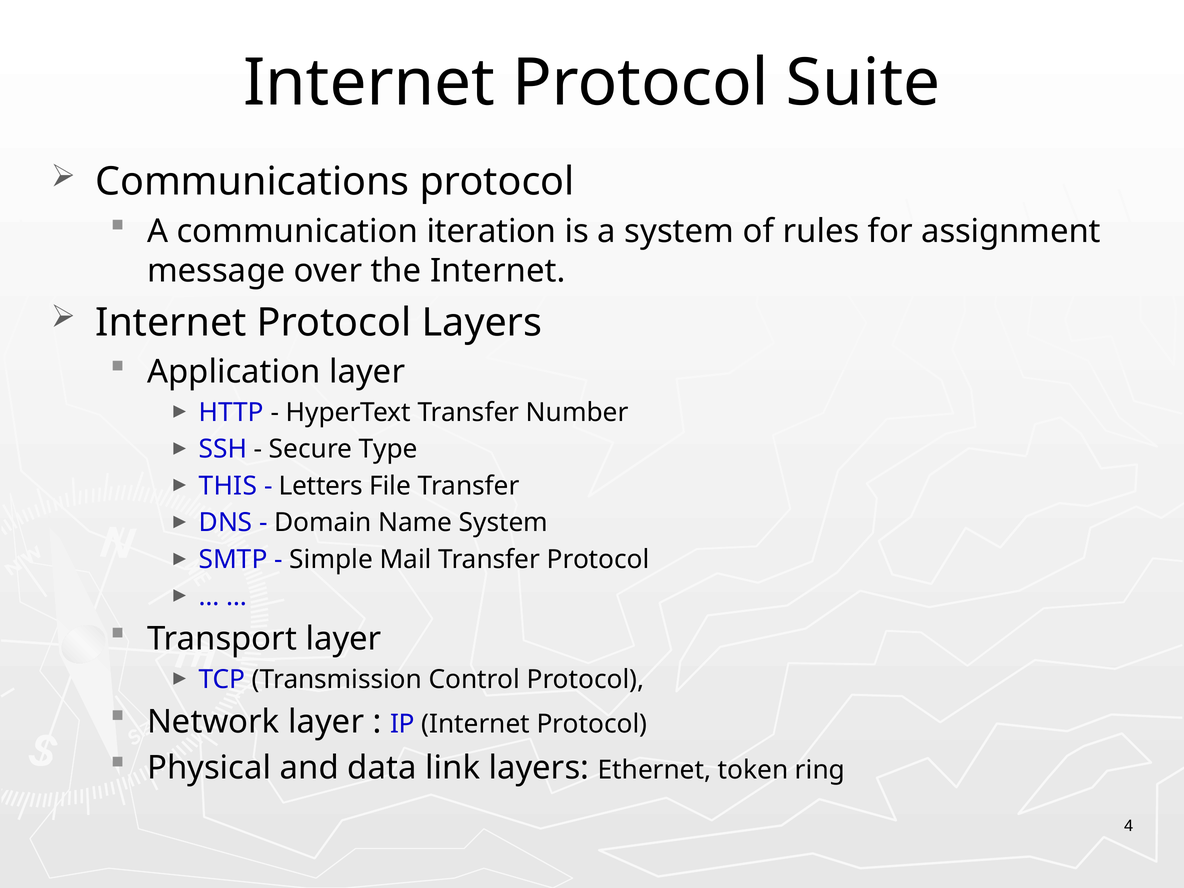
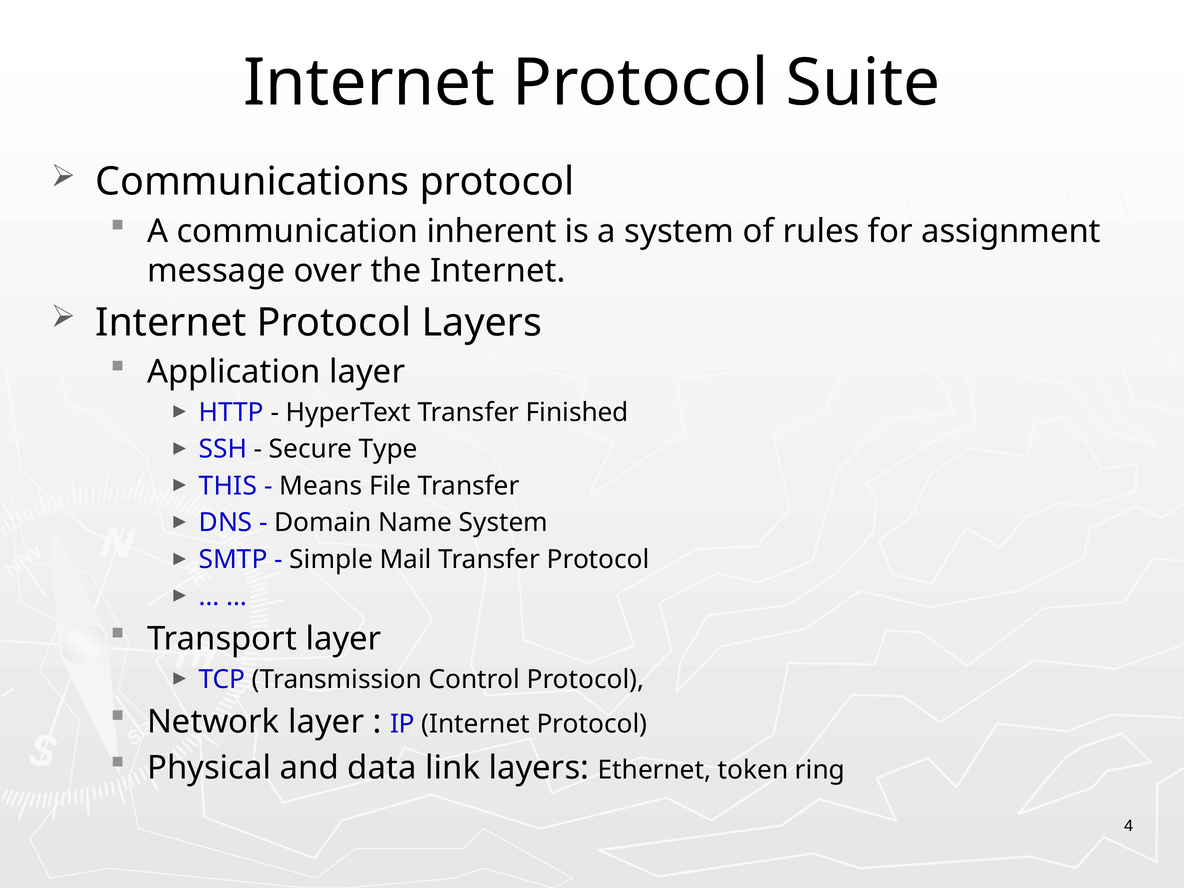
iteration: iteration -> inherent (492, 231)
Number: Number -> Finished (577, 412)
Letters: Letters -> Means (321, 486)
